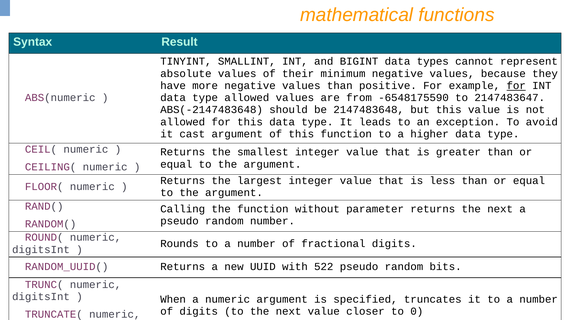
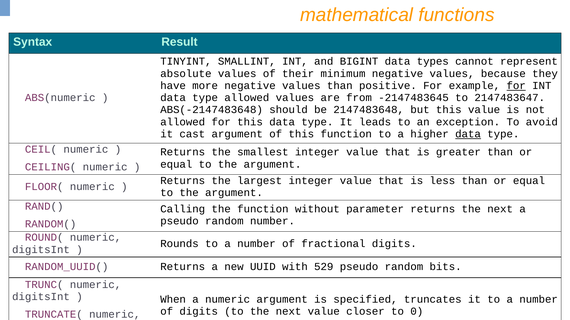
-6548175590: -6548175590 -> -2147483645 (414, 98)
data underline: none -> present (468, 134)
522: 522 -> 529 (324, 267)
